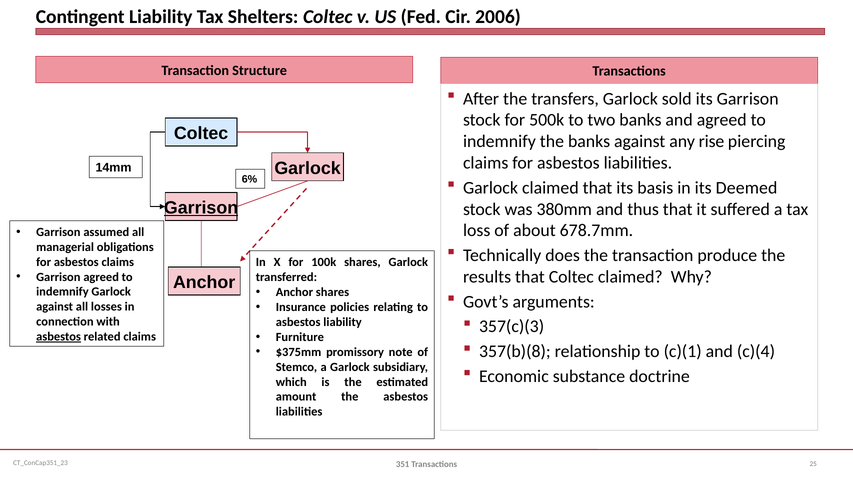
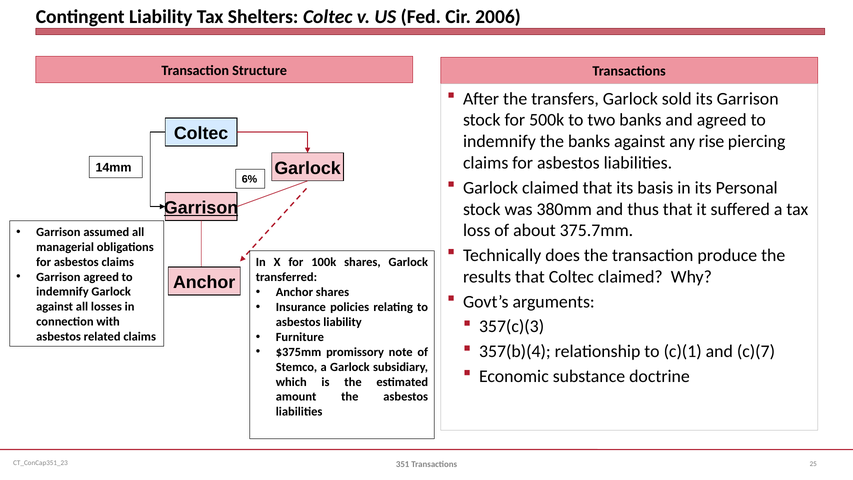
Deemed: Deemed -> Personal (747, 188)
678.7mm: 678.7mm -> 375.7mm (596, 230)
asbestos underline: present -> none (59, 337)
357(b)(8: 357(b)(8 -> 357(b)(4 (515, 351)
c)(4: c)(4 -> c)(7 (756, 351)
